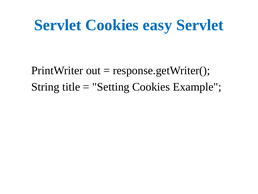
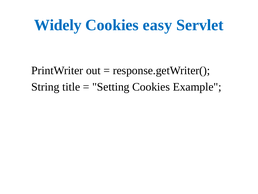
Servlet: Servlet -> Widely (58, 25)
